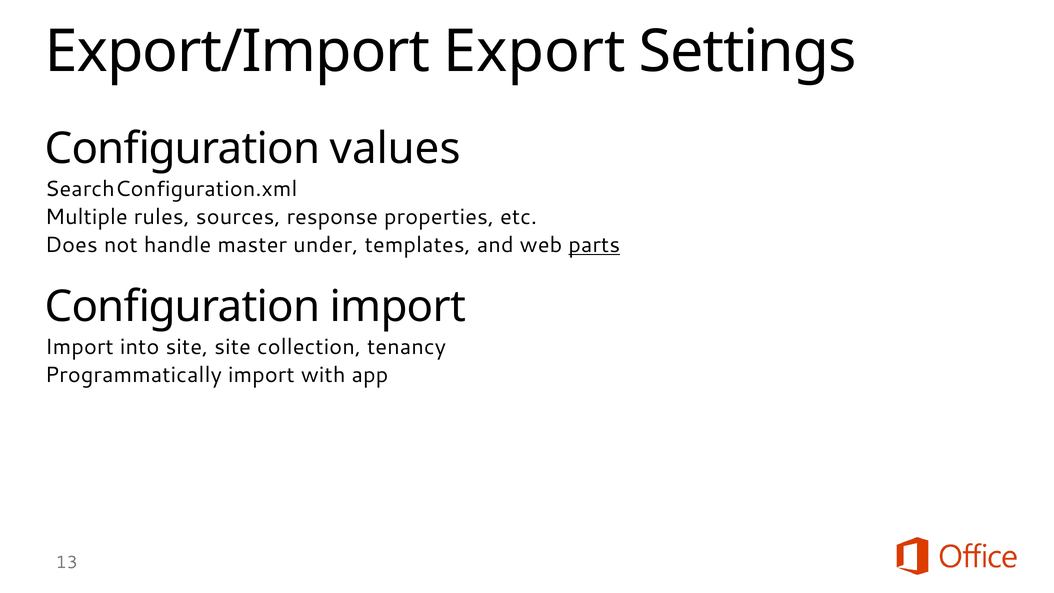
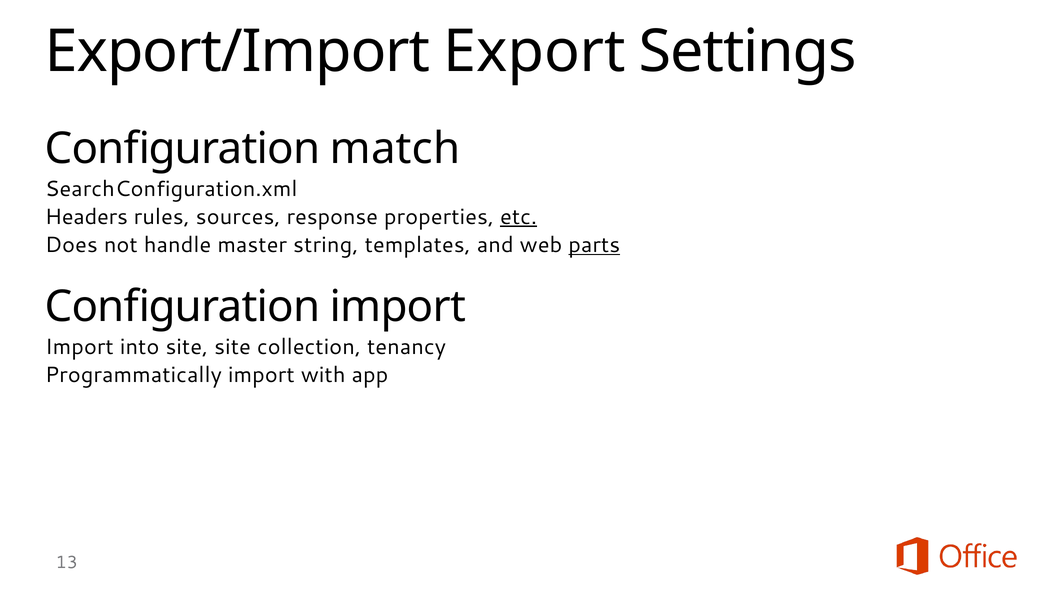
values: values -> match (395, 149)
Multiple: Multiple -> Headers (86, 217)
etc underline: none -> present (519, 217)
under: under -> string (326, 245)
